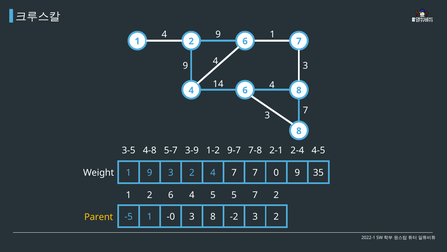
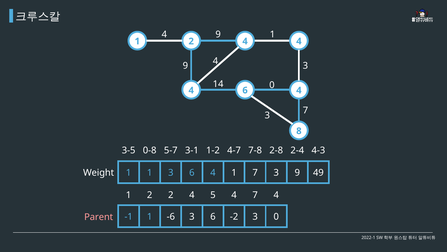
6: 6 -> 4 (245, 41)
1 7: 7 -> 4 (299, 41)
14 4: 4 -> 0 (272, 85)
8: 8 -> 4 (299, 90)
4-8: 4-8 -> 0-8 (150, 150)
3-9: 3-9 -> 3-1 (192, 150)
9-7: 9-7 -> 4-7 (234, 150)
2-1: 2-1 -> 2-8 (276, 150)
4-5: 4-5 -> 4-3 (318, 150)
1 9: 9 -> 1 (150, 172)
2: 2 -> 6 (192, 172)
7: 7 -> 1 (234, 172)
0: 0 -> 3 (276, 172)
35: 35 -> 49 (318, 172)
1 2 6: 6 -> 2 (171, 195)
5 5: 5 -> 4 (234, 195)
7 2: 2 -> 4 (276, 195)
-5: -5 -> -1 (129, 216)
-0: -0 -> -6 (171, 216)
8: 8 -> 6 (213, 216)
-2 3 2: 2 -> 0 (276, 216)
Parent colour: yellow -> pink (99, 216)
